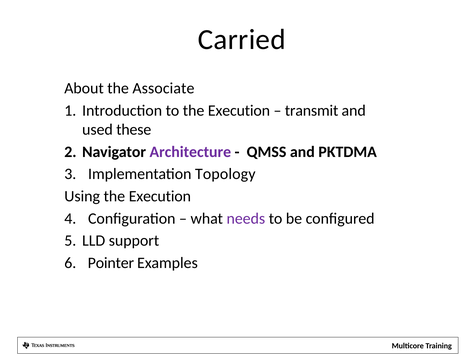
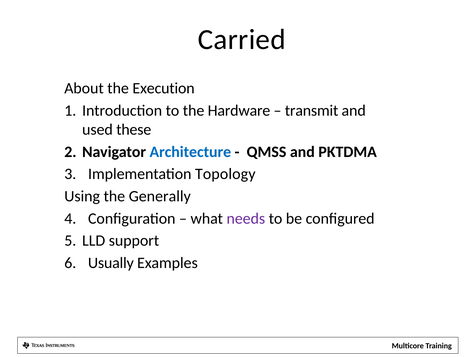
Associate: Associate -> Execution (164, 88)
to the Execution: Execution -> Hardware (239, 111)
Architecture colour: purple -> blue (190, 152)
Using the Execution: Execution -> Generally (160, 196)
Pointer: Pointer -> Usually (111, 263)
